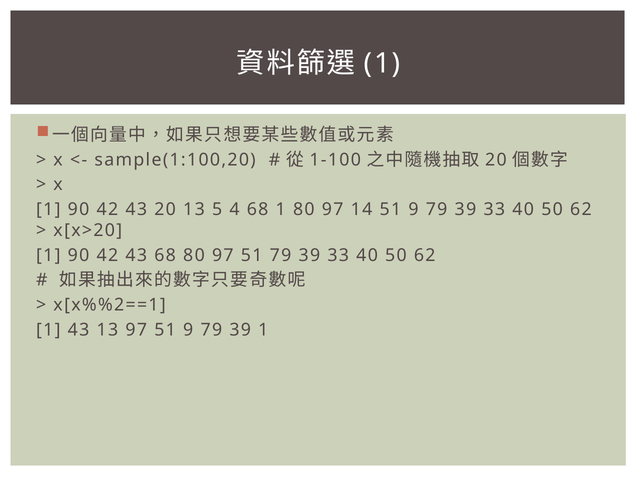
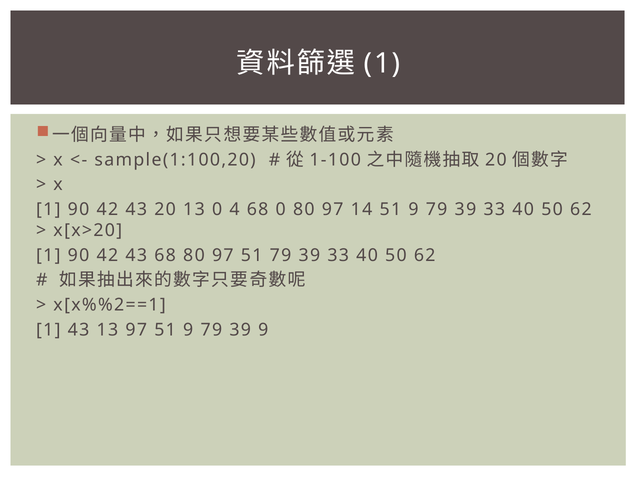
13 5: 5 -> 0 (217, 209)
68 1: 1 -> 0 (281, 209)
39 1: 1 -> 9 (263, 329)
